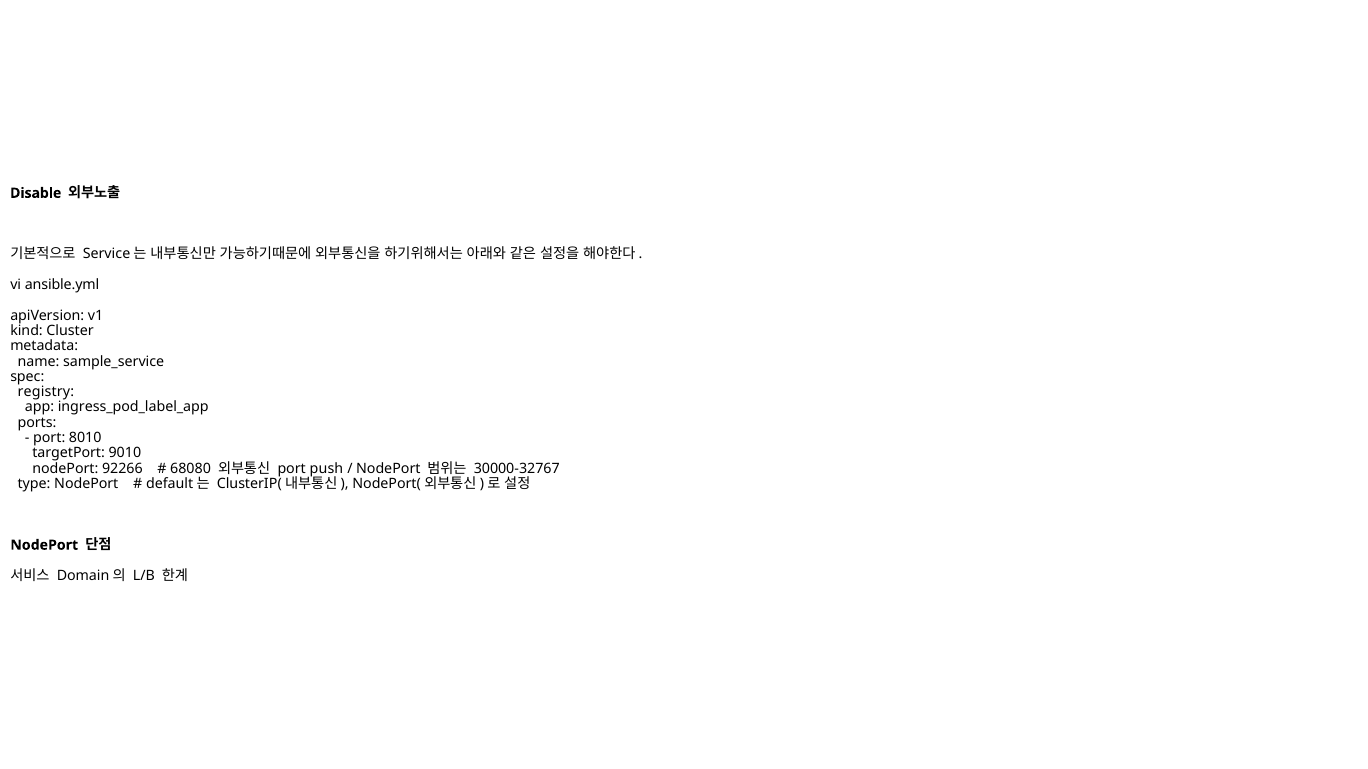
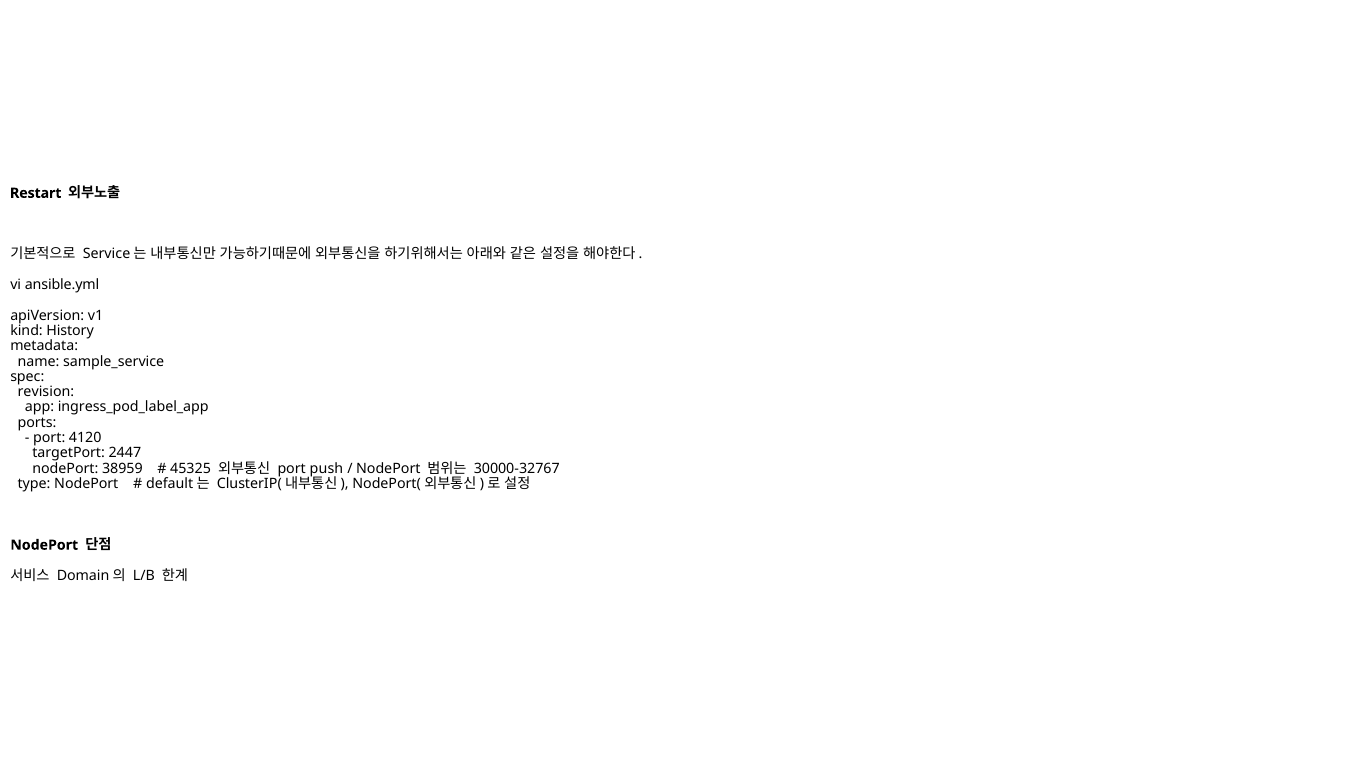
Disable: Disable -> Restart (36, 193)
Cluster: Cluster -> History (70, 331)
registry: registry -> revision (46, 392)
8010: 8010 -> 4120 (85, 438)
9010: 9010 -> 2447 (125, 453)
92266: 92266 -> 38959 (122, 469)
68080: 68080 -> 45325 (191, 469)
